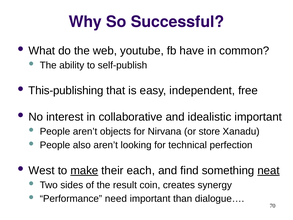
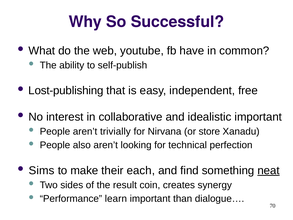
This-publishing: This-publishing -> Lost-publishing (66, 90)
objects: objects -> trivially (115, 131)
West: West -> Sims (42, 170)
make underline: present -> none (84, 170)
need: need -> learn (116, 198)
